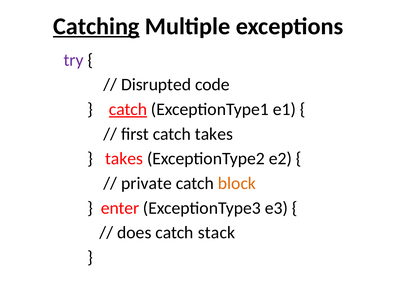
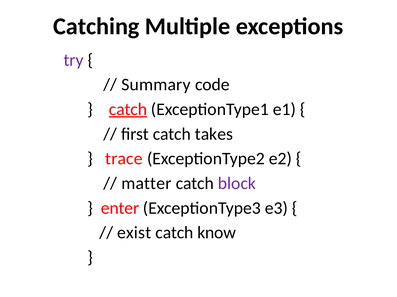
Catching underline: present -> none (96, 27)
Disrupted: Disrupted -> Summary (156, 85)
takes: takes -> trace (124, 159)
private: private -> matter (146, 184)
block colour: orange -> purple (237, 184)
does: does -> exist (134, 233)
stack: stack -> know (217, 233)
